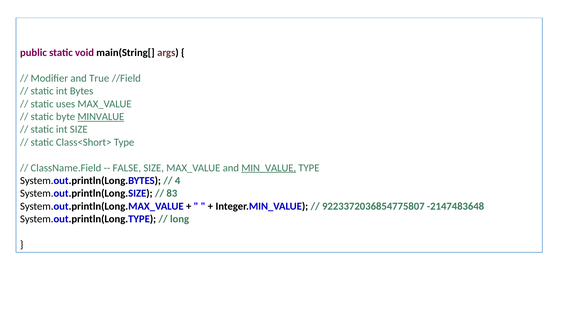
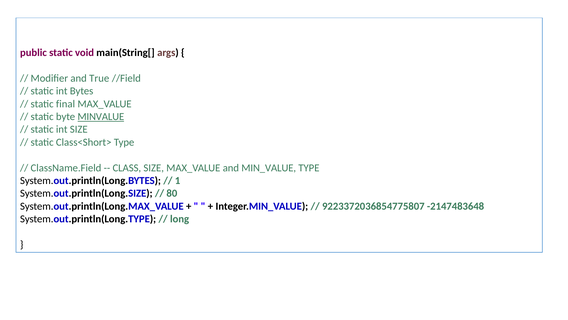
uses: uses -> final (66, 104)
FALSE: FALSE -> CLASS (127, 168)
MIN_VALUE underline: present -> none (269, 168)
4: 4 -> 1 (178, 180)
83: 83 -> 80 (172, 193)
